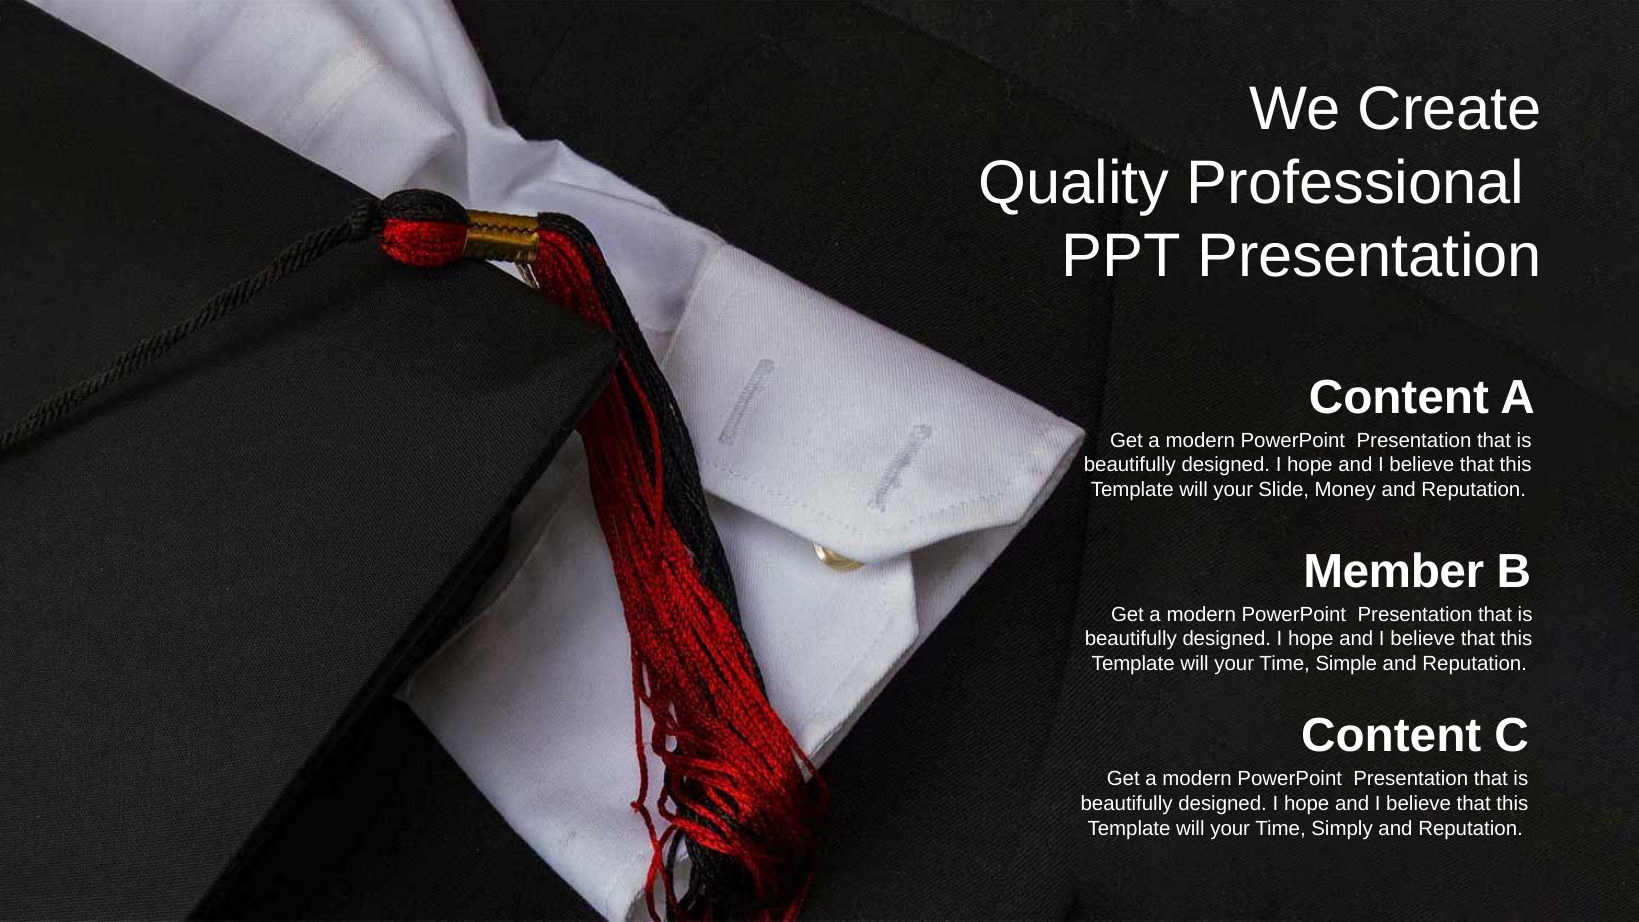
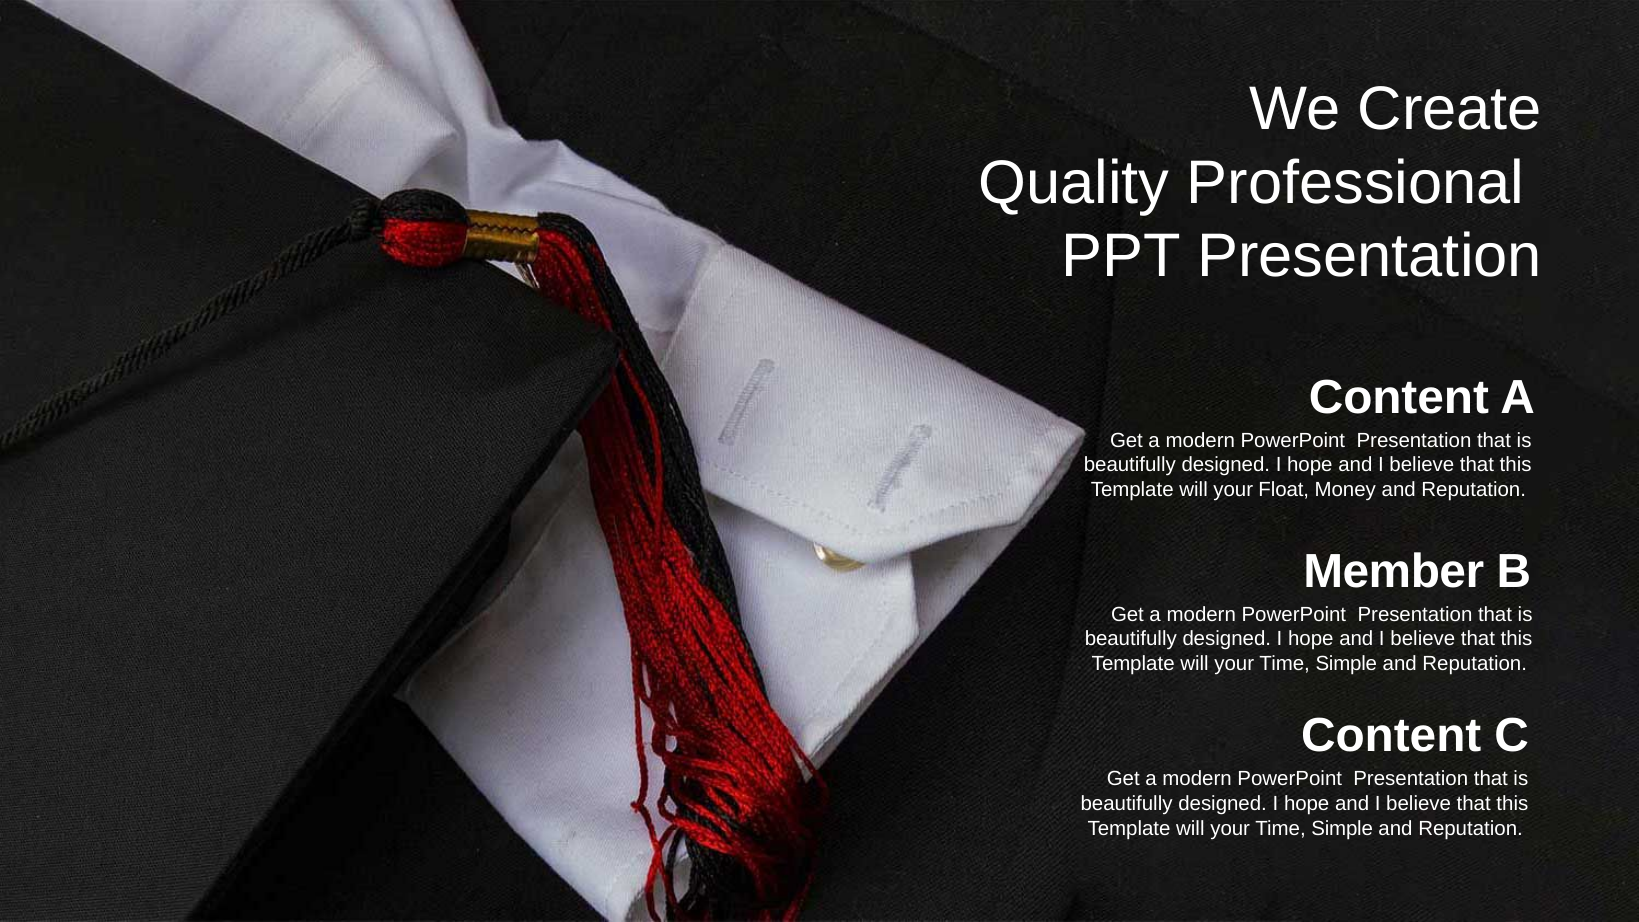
Slide: Slide -> Float (1284, 490)
Simply: Simply -> Simple (1342, 828)
